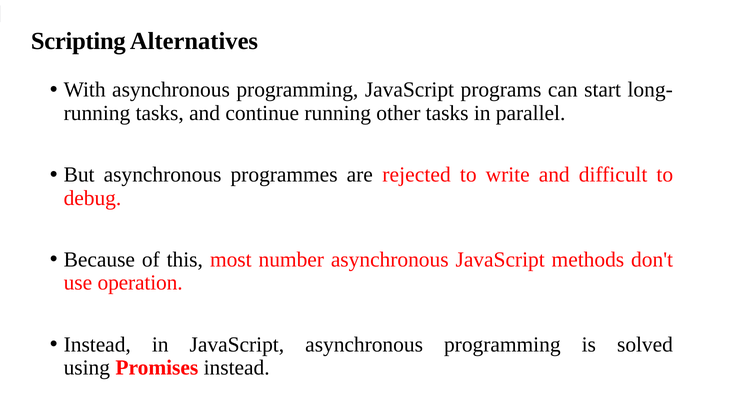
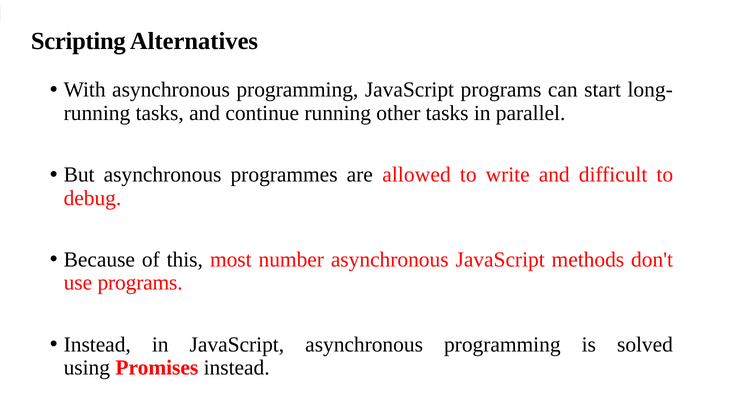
rejected: rejected -> allowed (417, 175)
use operation: operation -> programs (140, 283)
